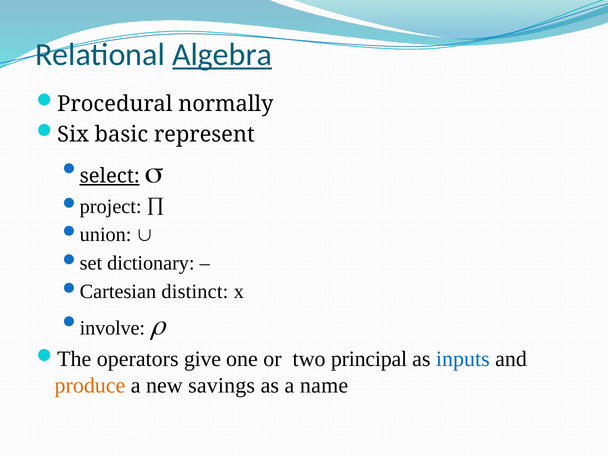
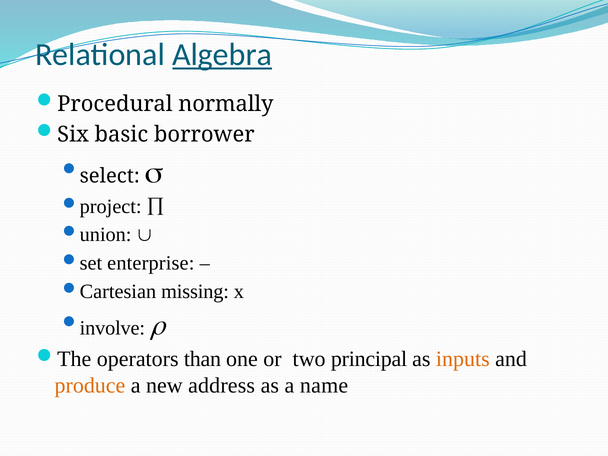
represent: represent -> borrower (204, 135)
select underline: present -> none (110, 176)
dictionary: dictionary -> enterprise (151, 263)
distinct: distinct -> missing (195, 291)
give: give -> than (202, 359)
inputs colour: blue -> orange (463, 359)
savings: savings -> address (222, 385)
